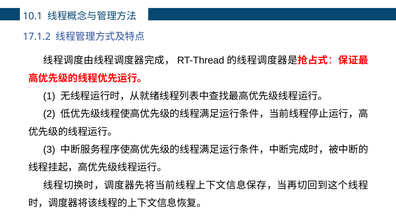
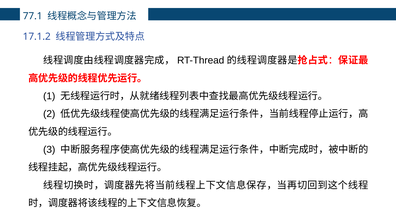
10.1: 10.1 -> 77.1 (33, 16)
